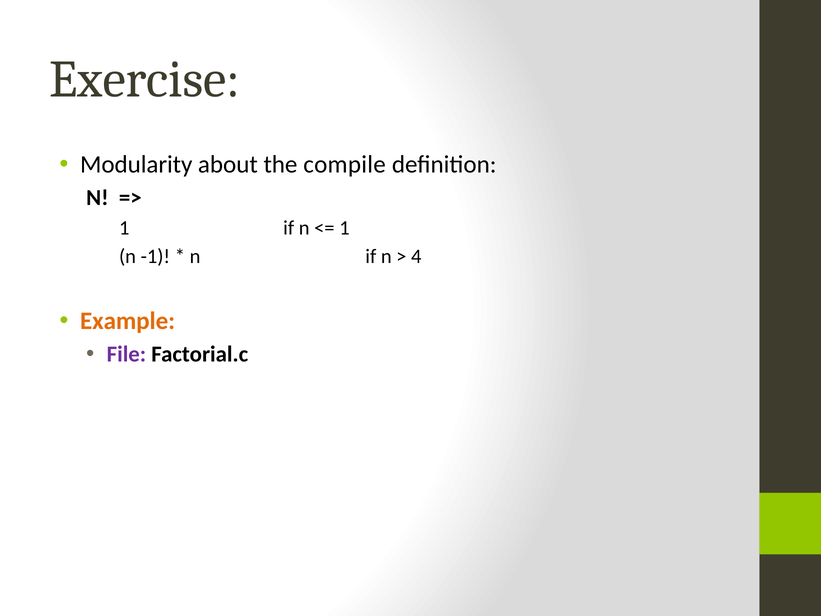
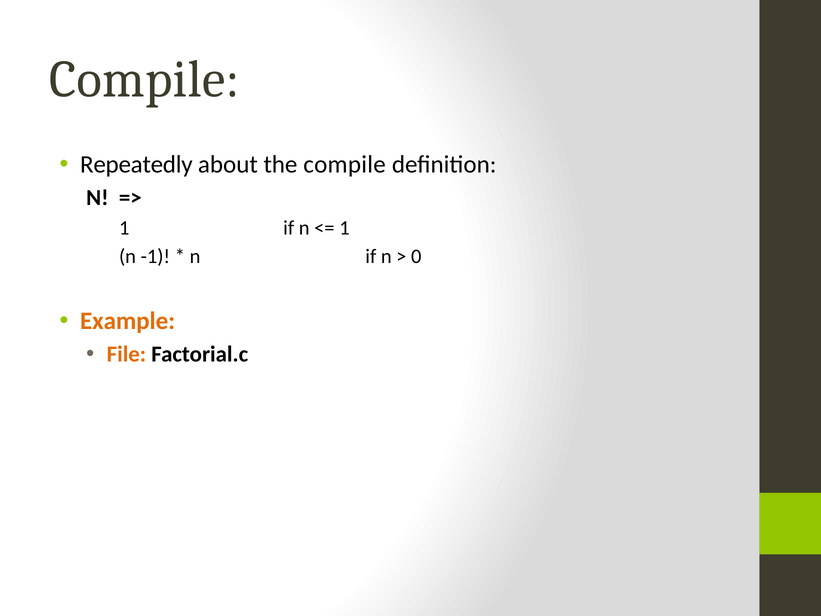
Exercise: Exercise -> Compile (144, 80)
Modularity: Modularity -> Repeatedly (136, 165)
4: 4 -> 0 (416, 256)
File colour: purple -> orange (126, 354)
